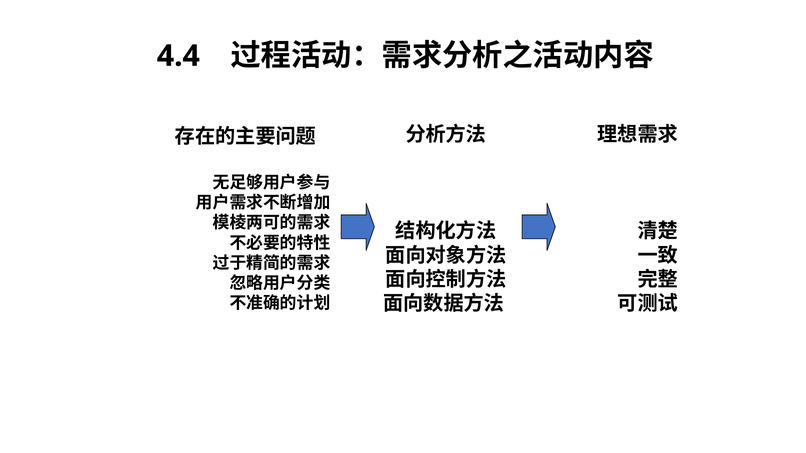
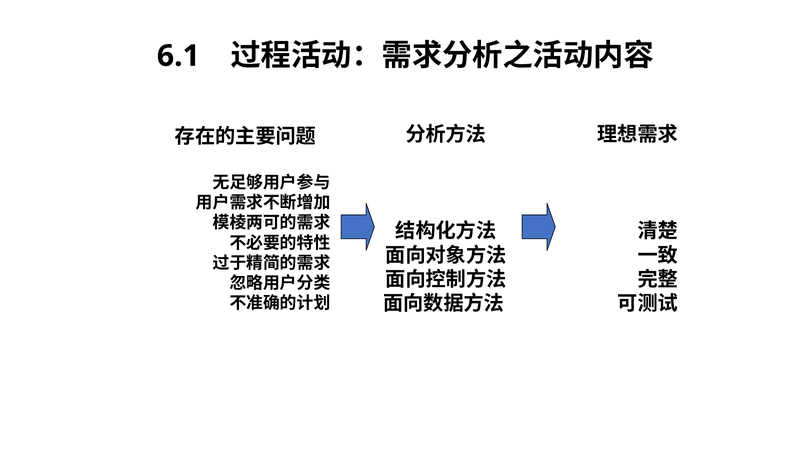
4.4: 4.4 -> 6.1 (178, 56)
